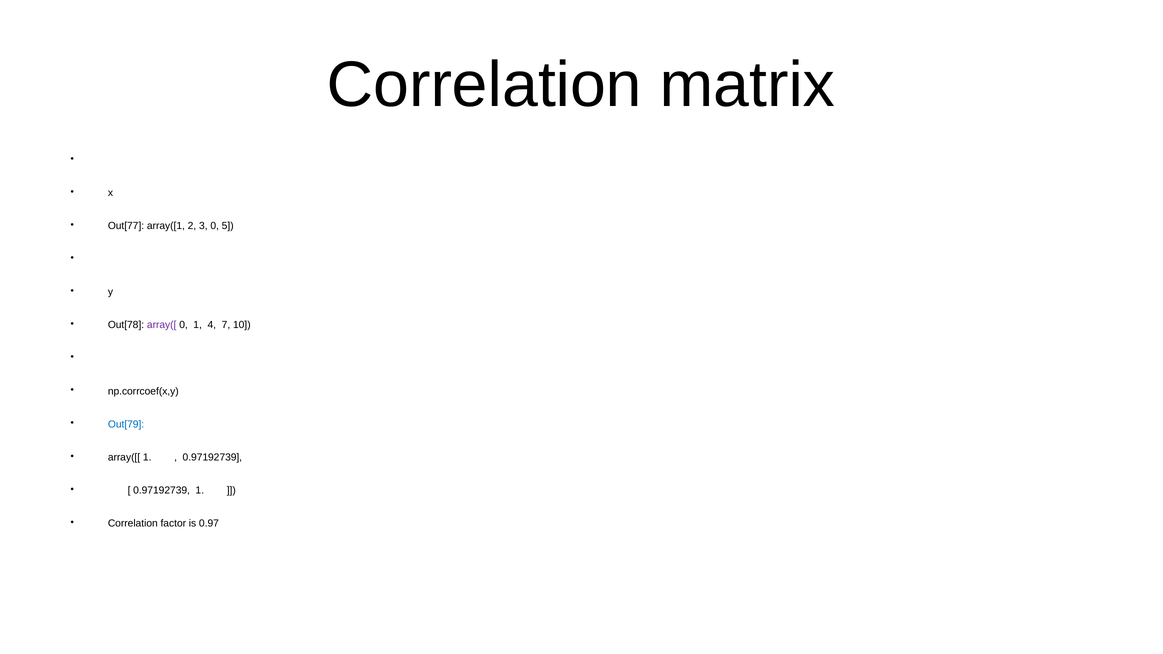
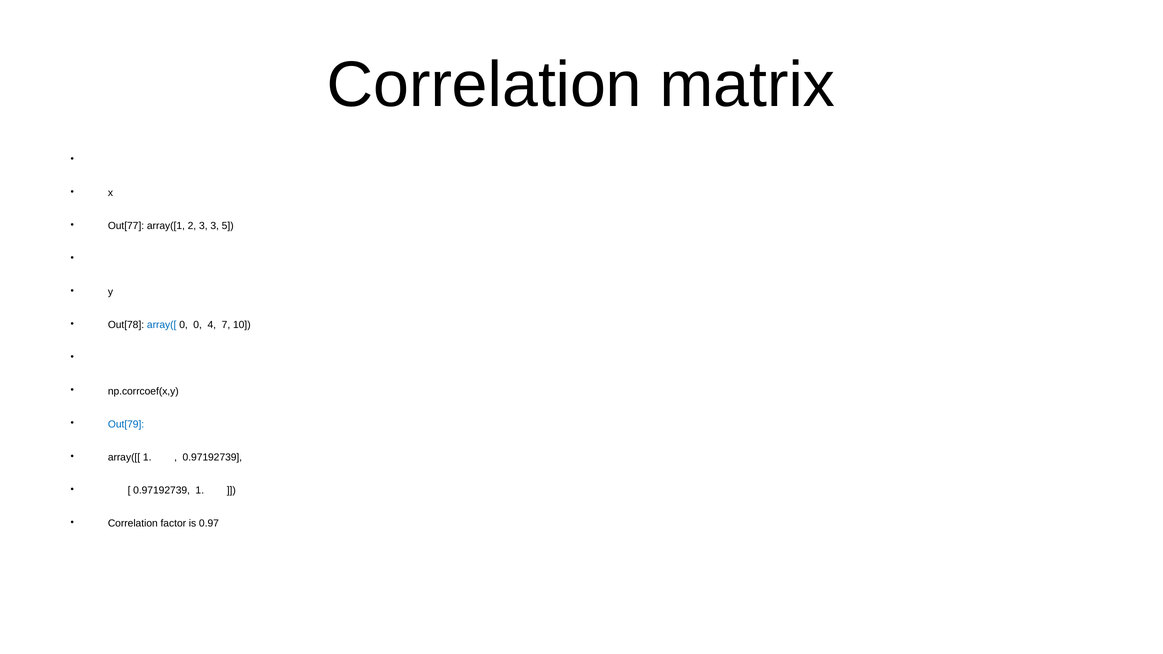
3 0: 0 -> 3 (215, 226)
array([ colour: purple -> blue (162, 325)
0 1: 1 -> 0 (198, 325)
